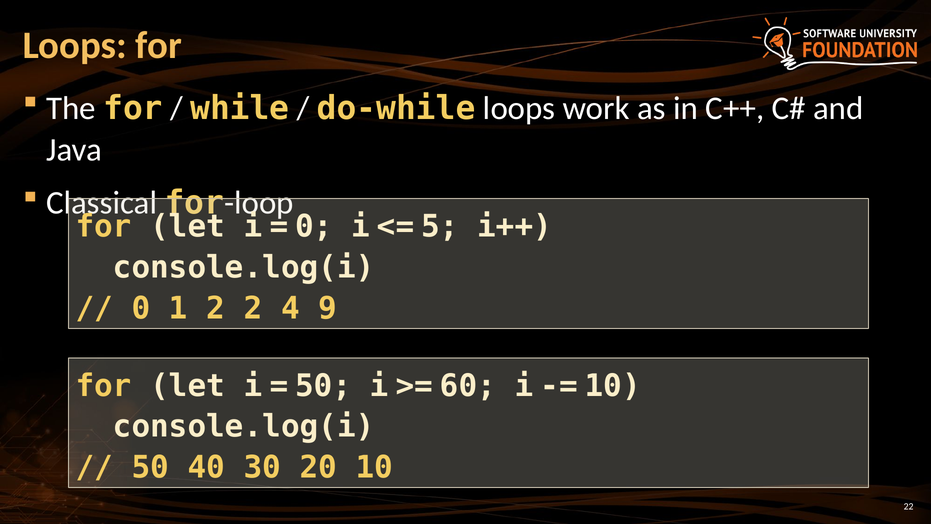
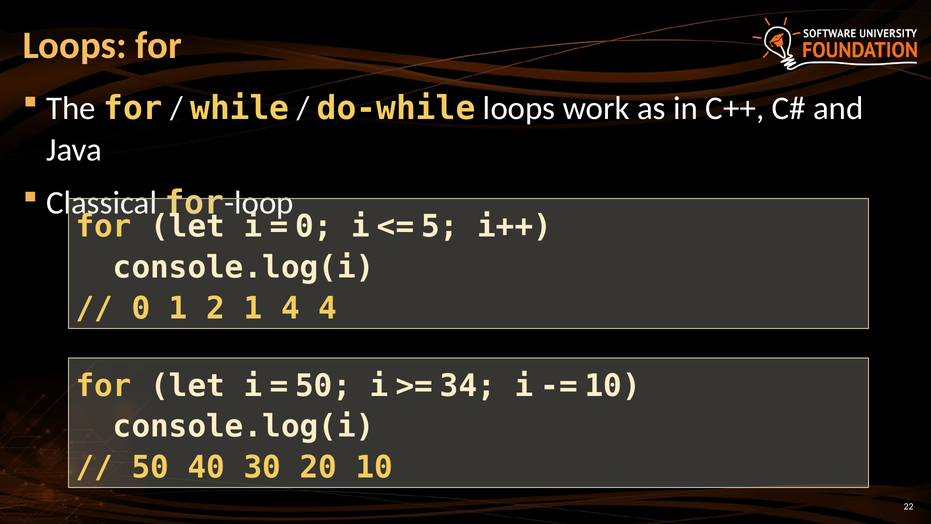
2 2: 2 -> 1 (253, 308)
4 9: 9 -> 4 (328, 308)
60: 60 -> 34 (468, 386)
